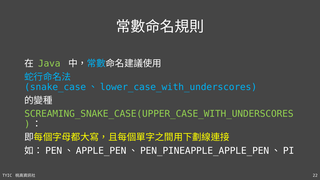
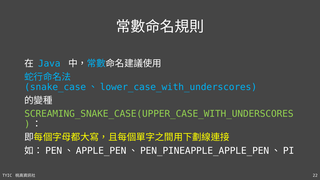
Java colour: light green -> light blue (49, 64)
